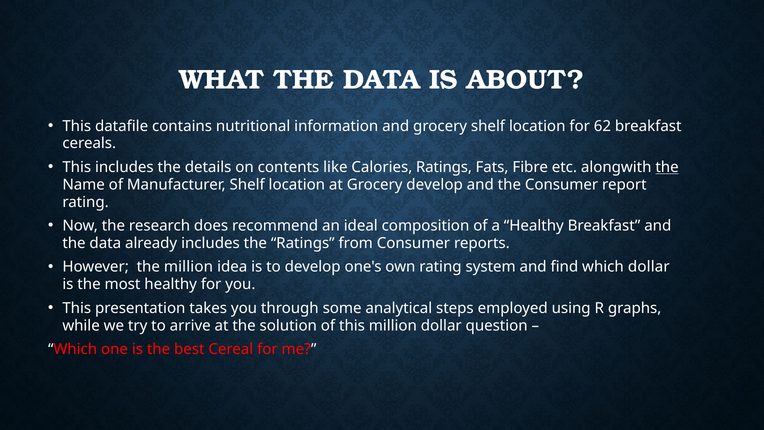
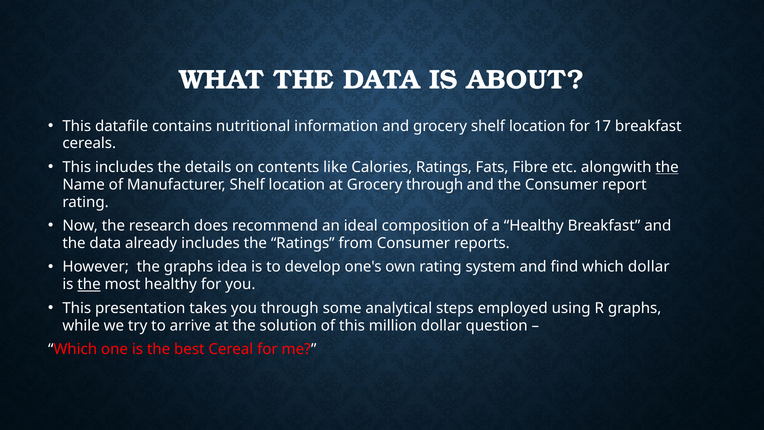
62: 62 -> 17 (602, 126)
Grocery develop: develop -> through (435, 185)
the million: million -> graphs (189, 267)
the underline: none -> present (89, 284)
